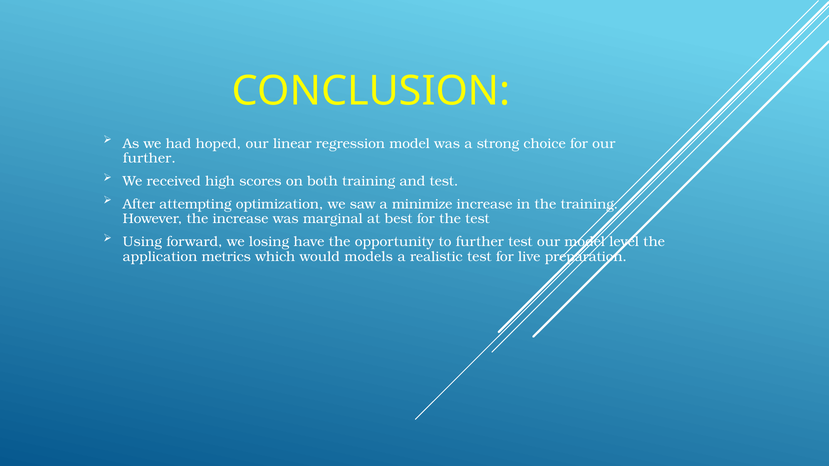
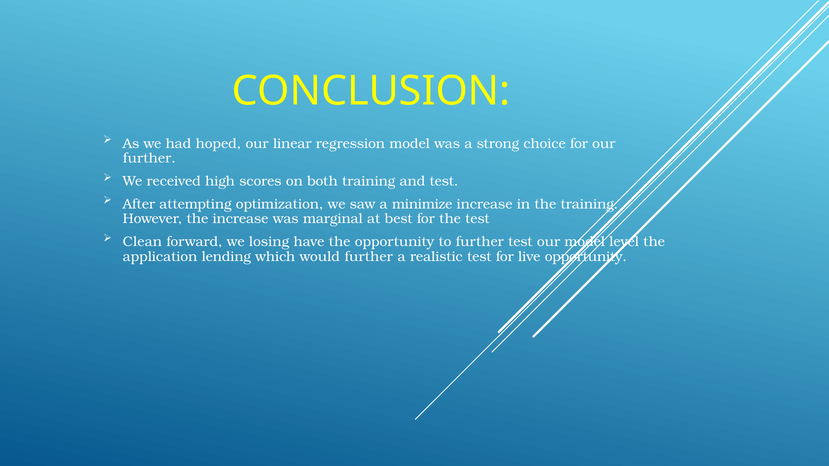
Using: Using -> Clean (142, 242)
metrics: metrics -> lending (226, 257)
would models: models -> further (369, 257)
live preparation: preparation -> opportunity (586, 257)
